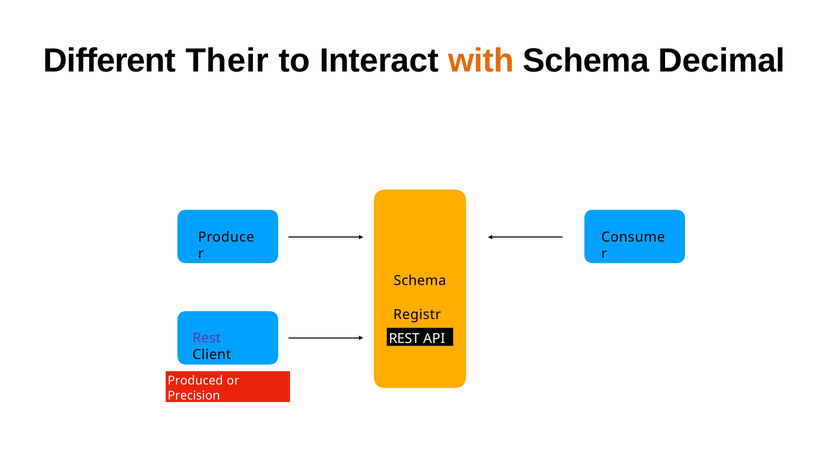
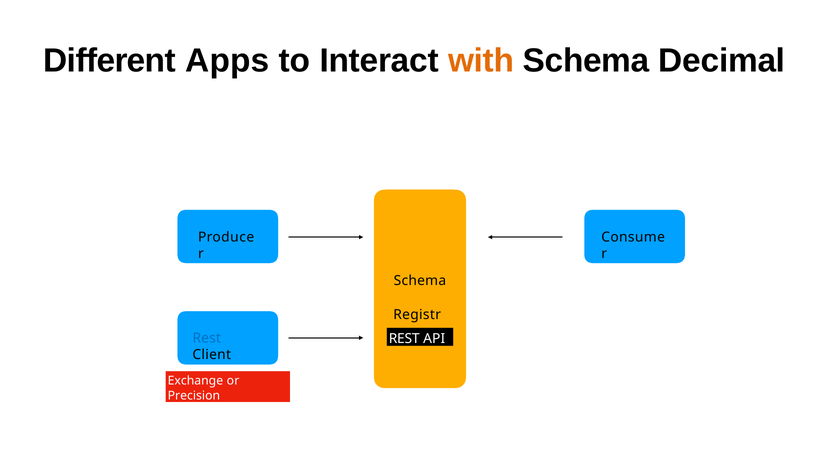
Their: Their -> Apps (227, 61)
Rest colour: purple -> blue (207, 338)
Produced: Produced -> Exchange (195, 380)
